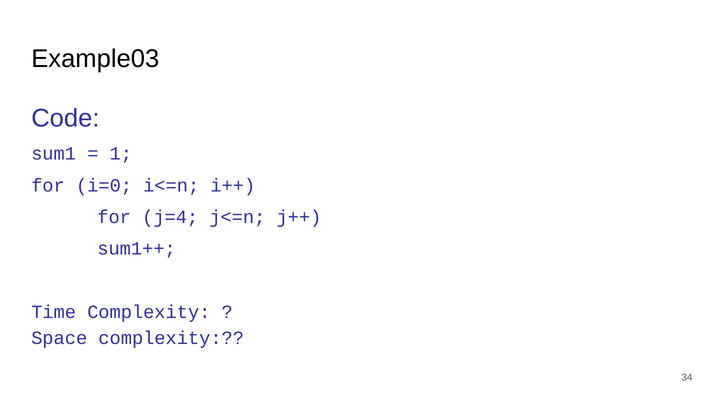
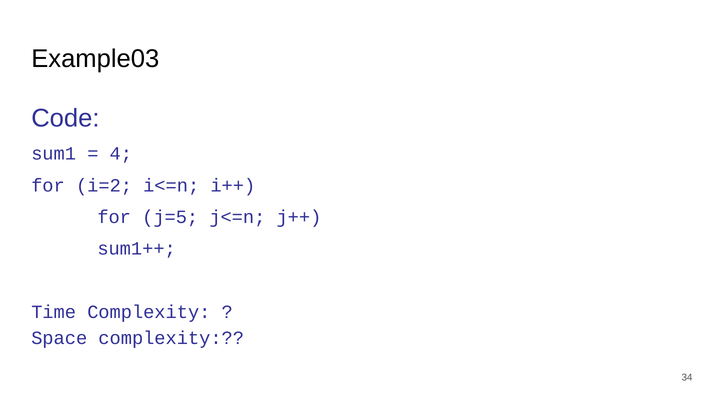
1: 1 -> 4 (121, 154)
i=0: i=0 -> i=2 (104, 185)
j=4: j=4 -> j=5 (170, 217)
